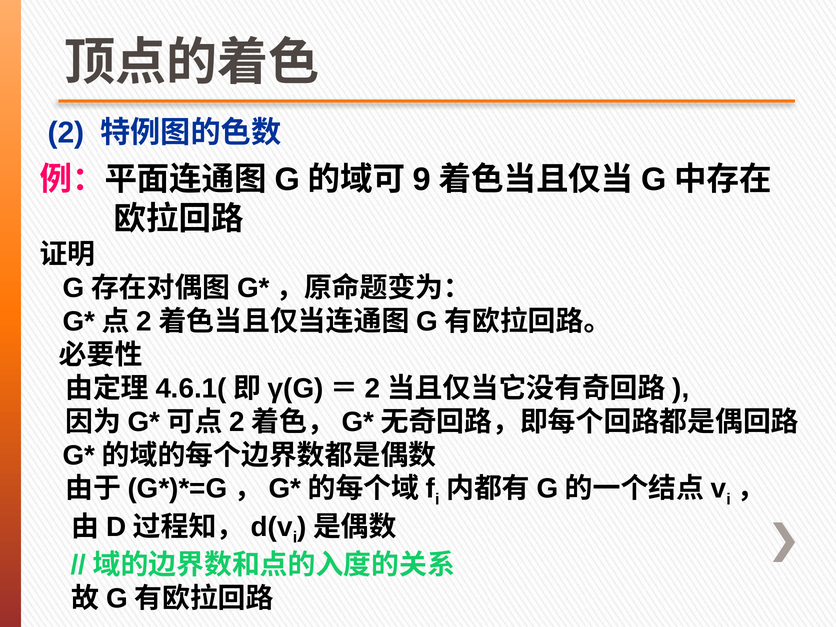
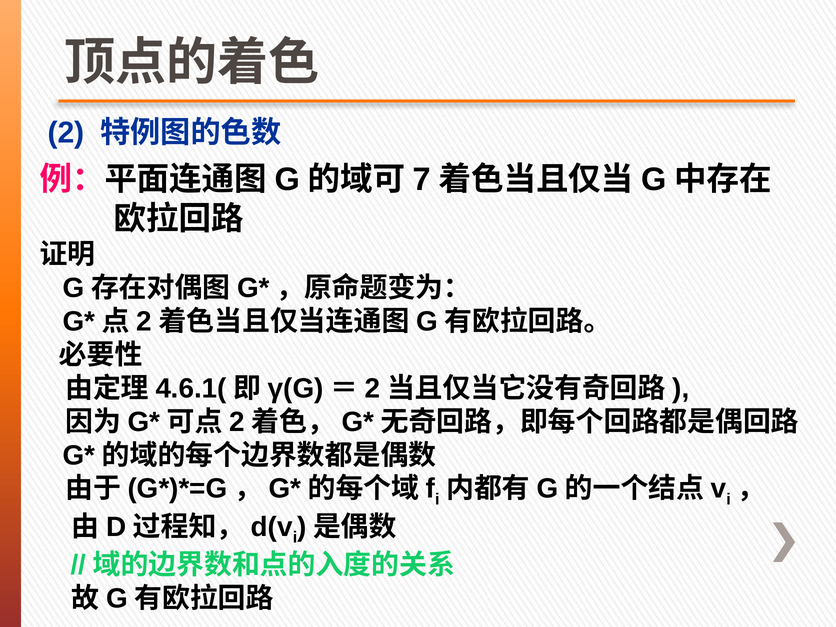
9: 9 -> 7 (422, 180)
